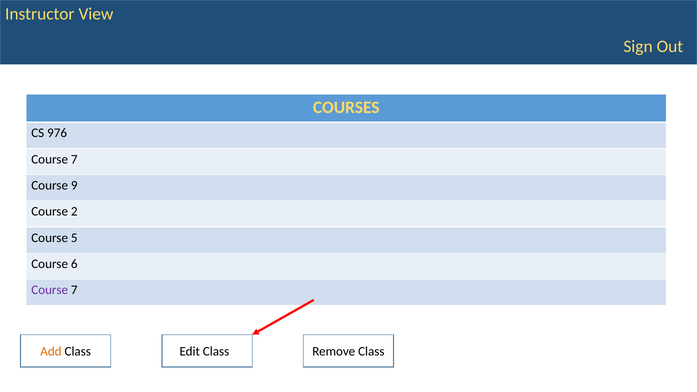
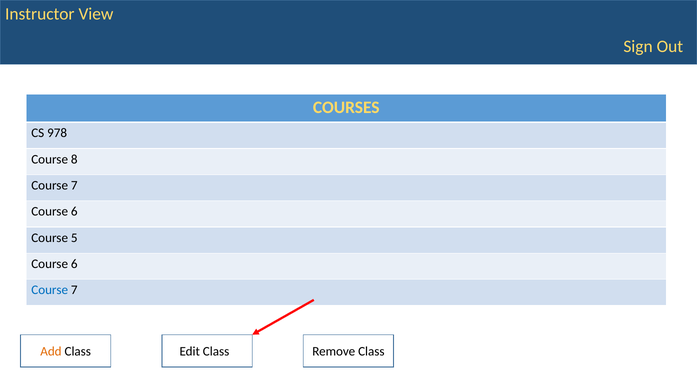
976: 976 -> 978 (57, 133)
7: 7 -> 8 (74, 159)
9: 9 -> 7 (74, 185)
2: 2 -> 6 (74, 212)
Course colour: purple -> blue (50, 290)
